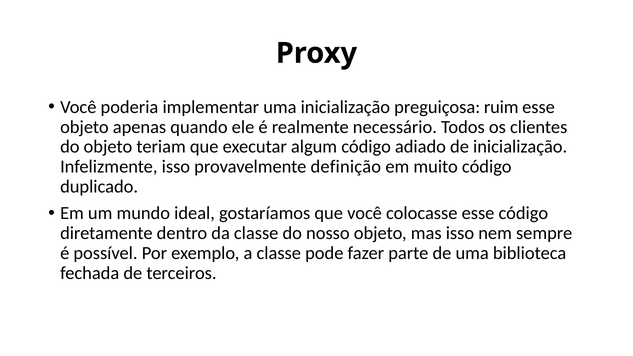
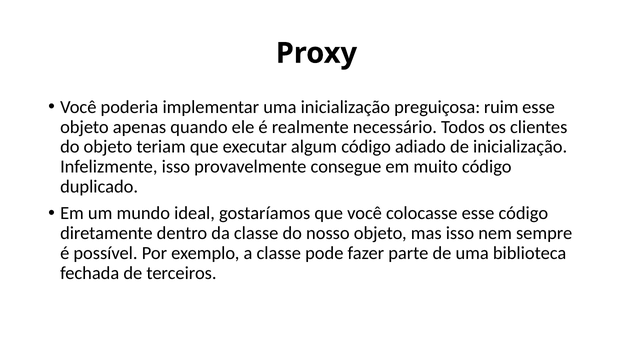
definição: definição -> consegue (346, 167)
